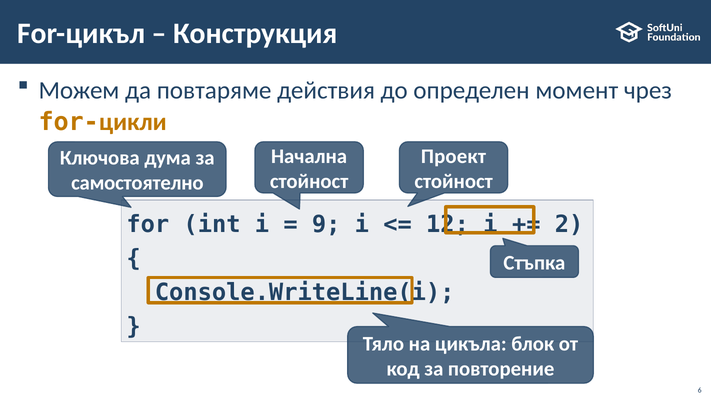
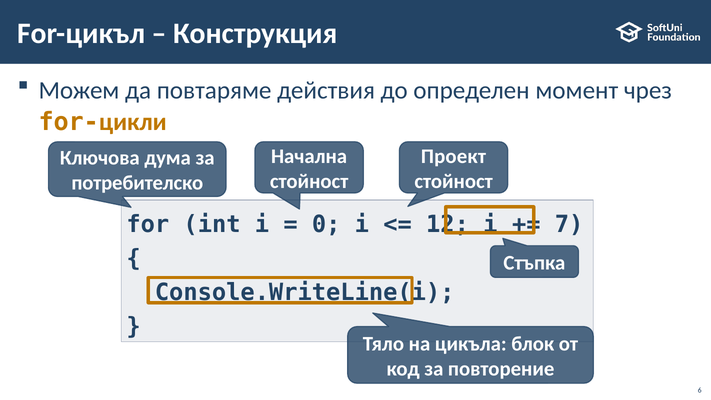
самостоятелно: самостоятелно -> потребителско (137, 183)
9: 9 -> 0 (326, 224)
2: 2 -> 7 (569, 224)
